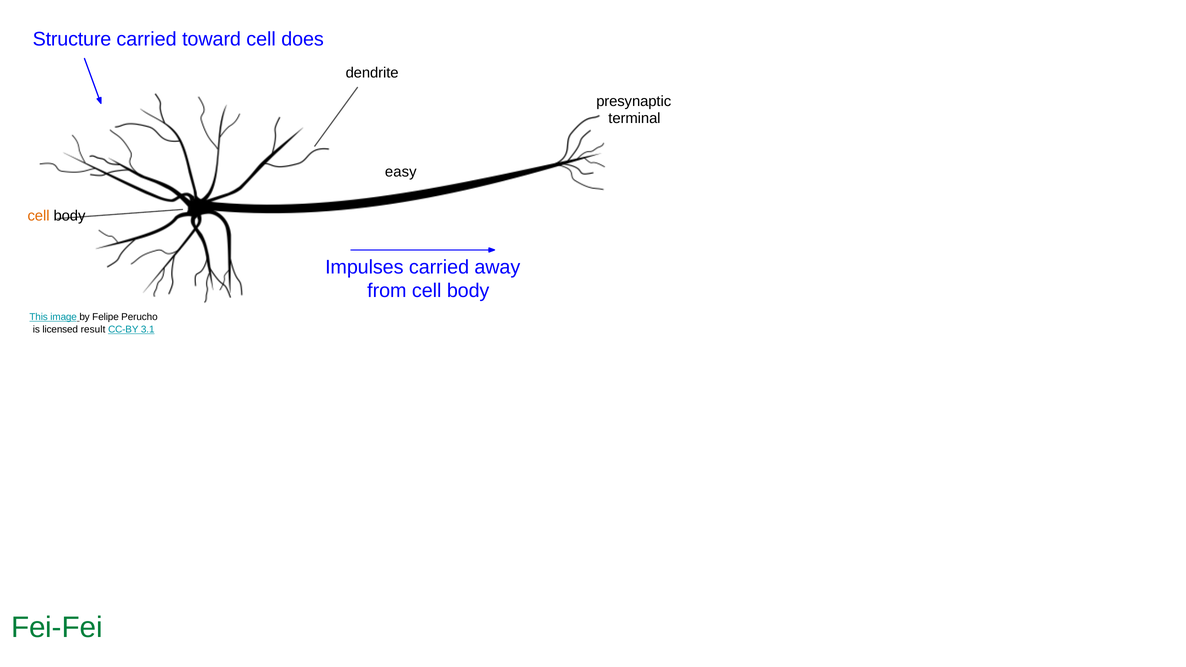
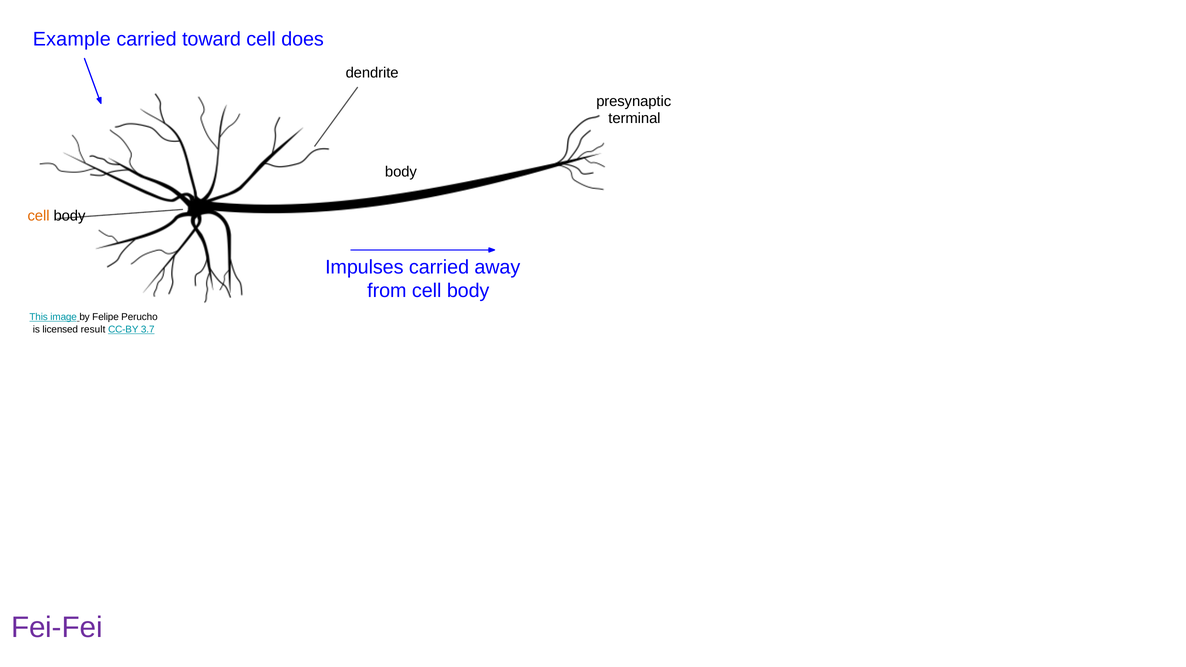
Structure: Structure -> Example (72, 39)
easy: easy -> body (401, 172)
3.1: 3.1 -> 3.7 (148, 329)
Fei-Fei colour: green -> purple (57, 627)
